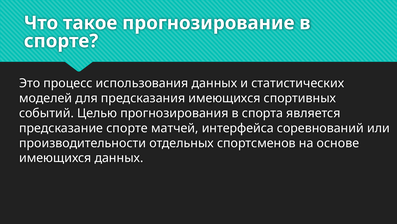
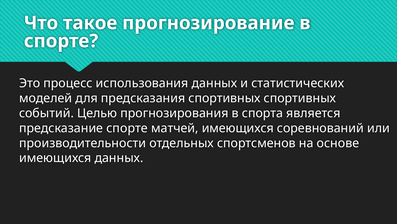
предсказания имеющихся: имеющихся -> спортивных (224, 98)
матчей интерфейса: интерфейса -> имеющихся (238, 128)
